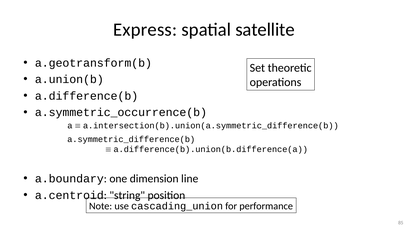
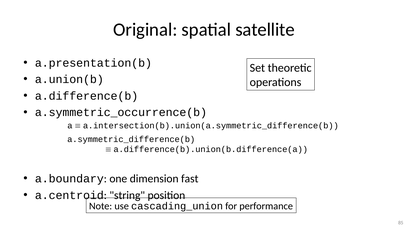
Express: Express -> Original (145, 30)
a.geotransform(b: a.geotransform(b -> a.presentation(b (93, 63)
line: line -> fast (190, 178)
